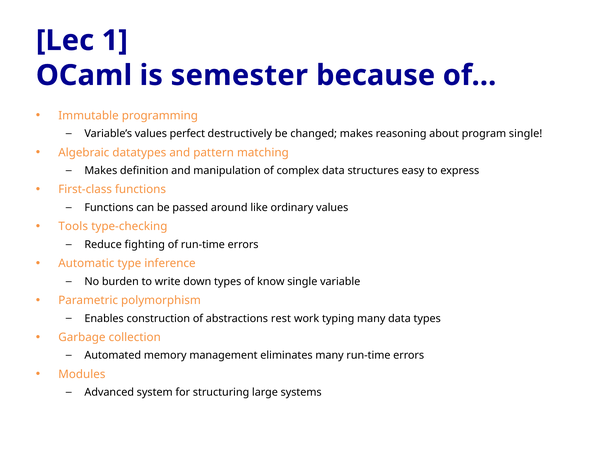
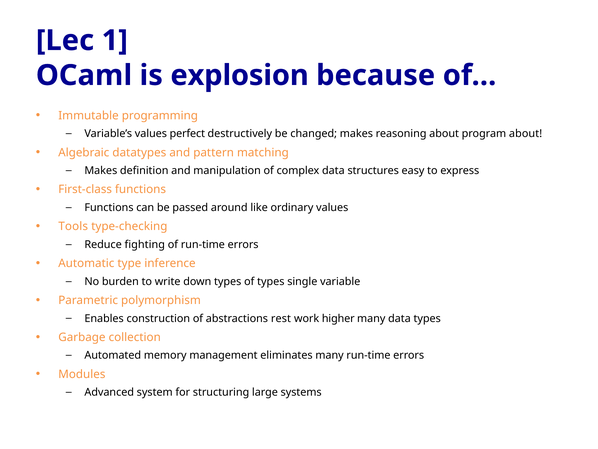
semester: semester -> explosion (240, 75)
program single: single -> about (526, 134)
of know: know -> types (271, 281)
typing: typing -> higher (338, 318)
